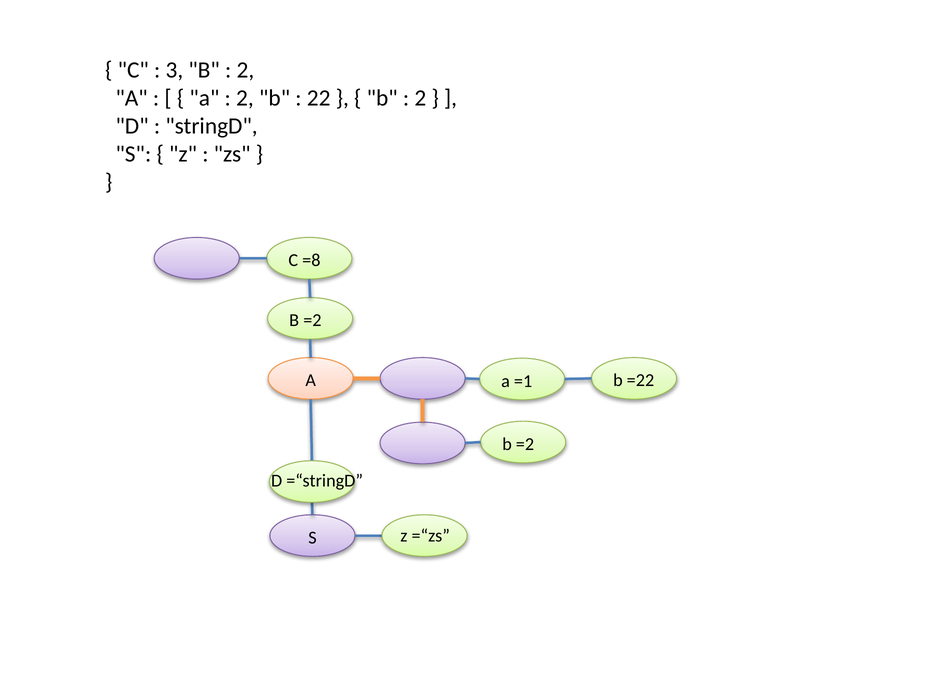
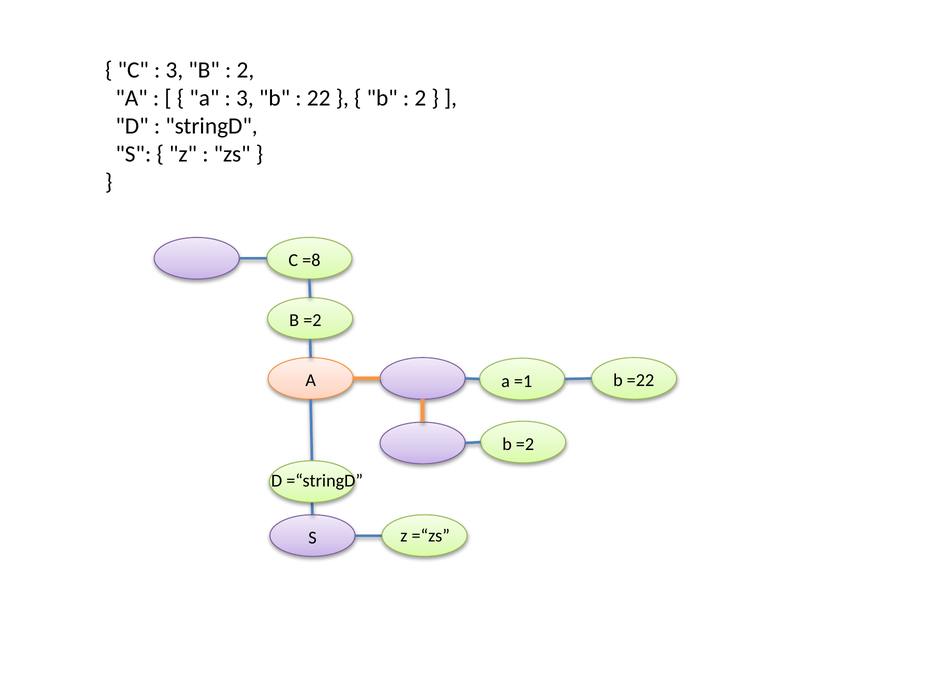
2: 2 -> 3 (245, 98)
